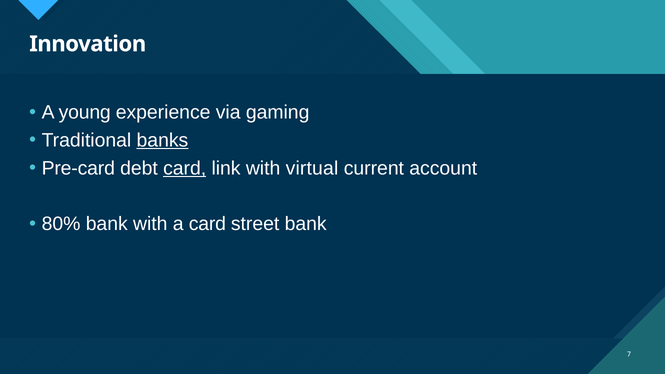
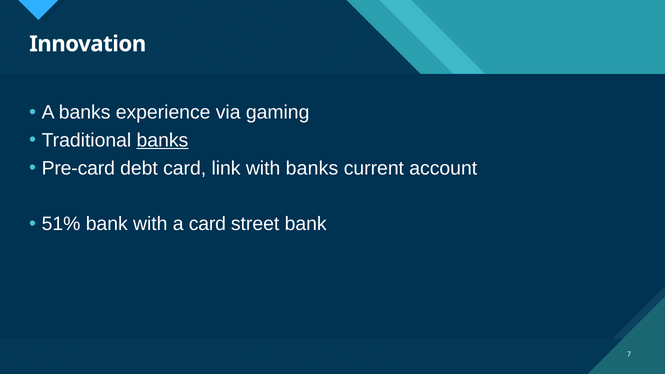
A young: young -> banks (85, 112)
card underline: present -> none (185, 168)
with virtual: virtual -> banks (312, 168)
80%: 80% -> 51% (61, 224)
